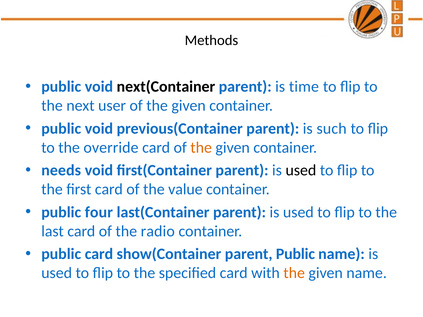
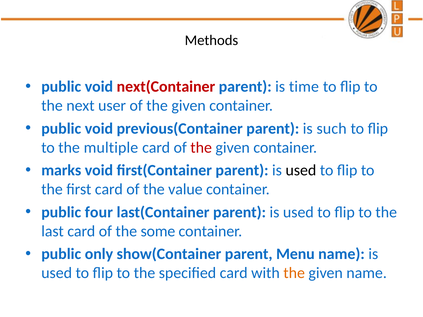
next(Container colour: black -> red (166, 87)
override: override -> multiple (111, 148)
the colour: orange -> red (201, 148)
needs: needs -> marks (61, 171)
radio: radio -> some (158, 231)
public card: card -> only (99, 254)
parent Public: Public -> Menu (295, 254)
